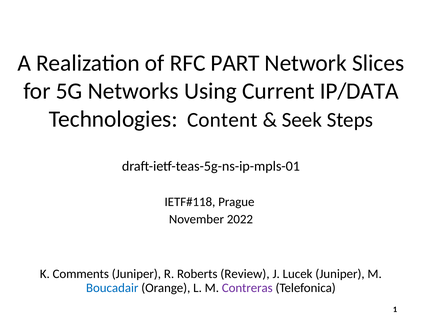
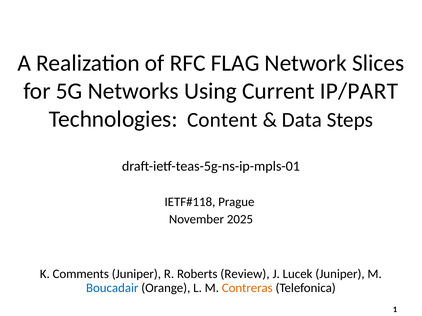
PART: PART -> FLAG (235, 63)
IP/DATA: IP/DATA -> IP/PART (359, 91)
Seek: Seek -> Data (302, 120)
2022: 2022 -> 2025 (240, 220)
Contreras colour: purple -> orange (247, 288)
